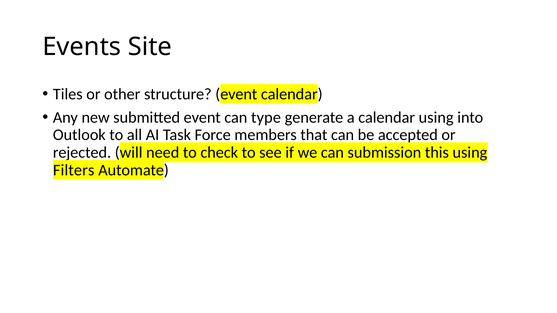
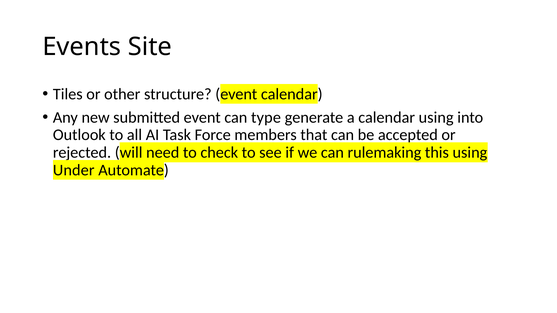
submission: submission -> rulemaking (384, 153)
Filters: Filters -> Under (74, 170)
